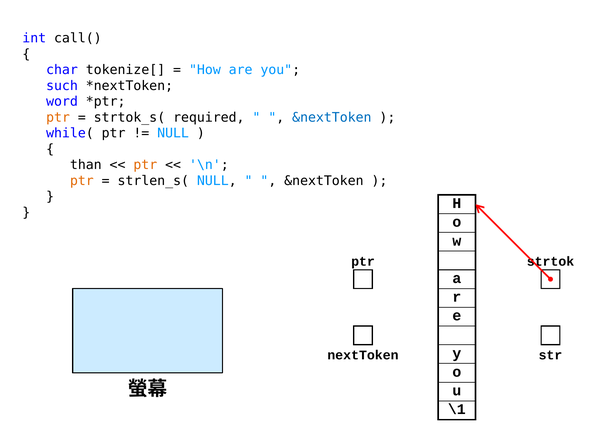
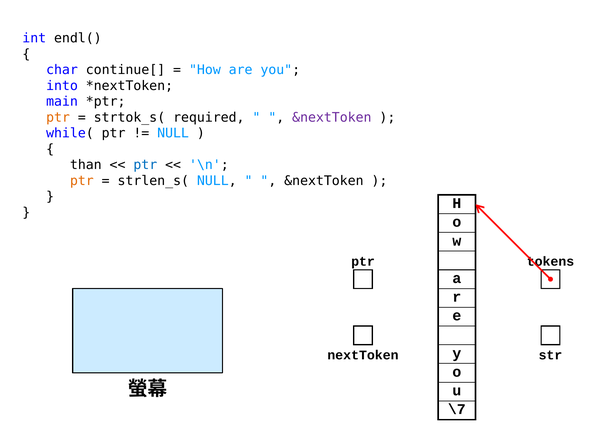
call(: call( -> endl( (78, 38)
tokenize[: tokenize[ -> continue[ (125, 70)
such: such -> into (62, 86)
word: word -> main (62, 102)
&nextToken colour: blue -> purple (332, 117)
ptr colour: orange -> blue (145, 165)
strtok: strtok -> tokens (550, 261)
\1: \1 -> \7 (457, 410)
